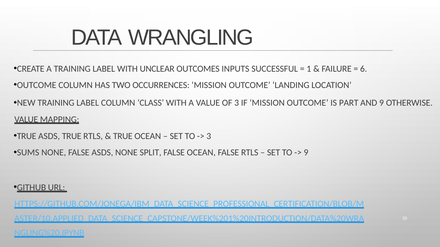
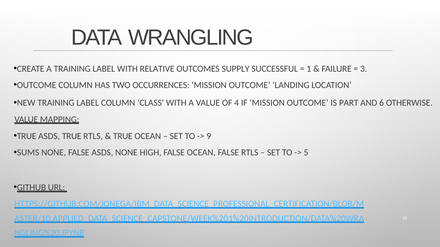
UNCLEAR: UNCLEAR -> RELATIVE (157, 69)
INPUTS: INPUTS -> SUPPLY (236, 69)
6: 6 -> 3 (364, 69)
OF 3: 3 -> 4 (237, 103)
AND 9: 9 -> 6 (382, 103)
3: 3 -> 9 (209, 136)
SPLIT: SPLIT -> HIGH (151, 153)
9: 9 -> 5 (306, 153)
